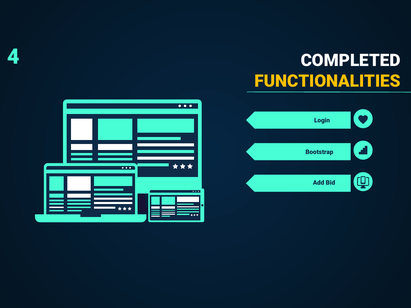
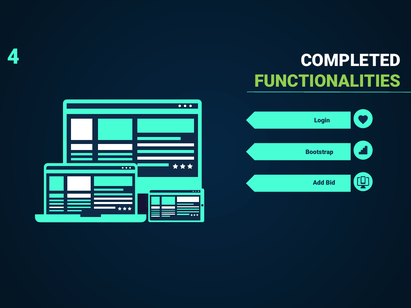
FUNCTIONALITIES colour: yellow -> light green (327, 81)
